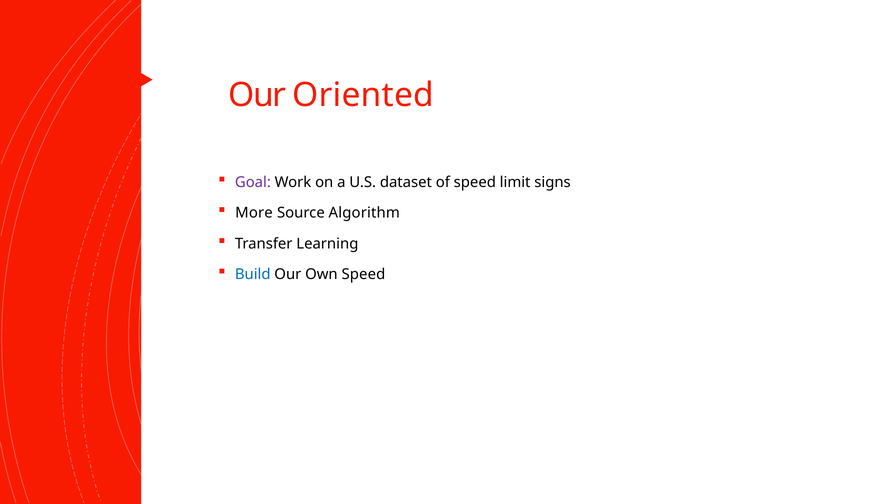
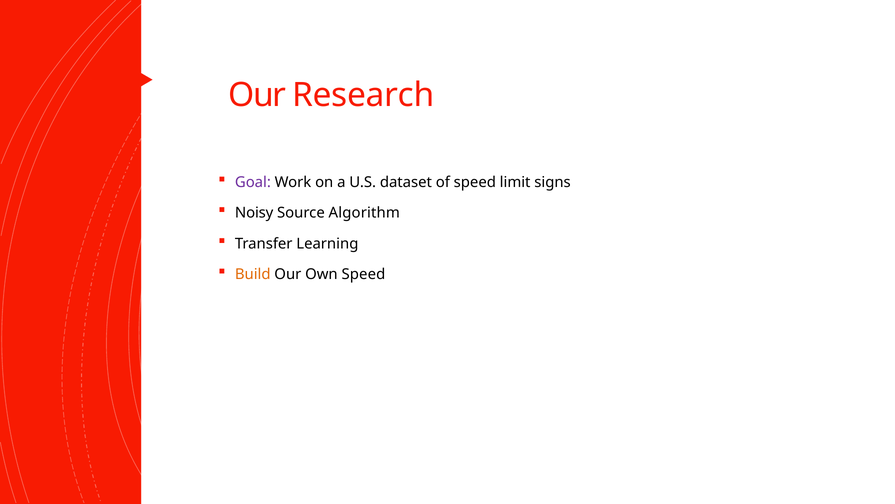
Oriented: Oriented -> Research (363, 95)
More: More -> Noisy (254, 213)
Build colour: blue -> orange (253, 274)
